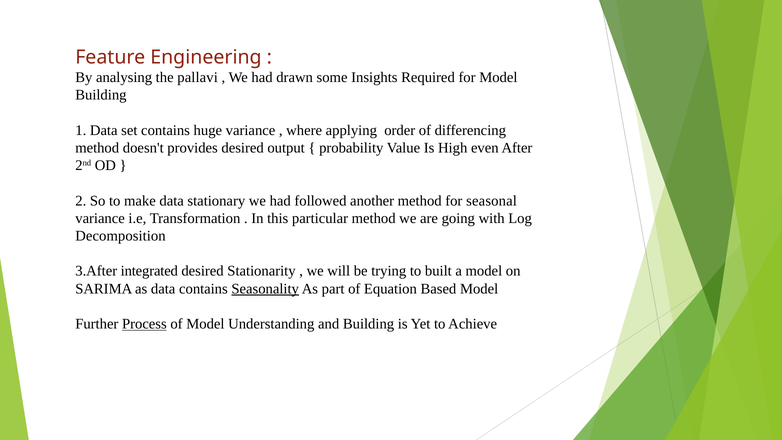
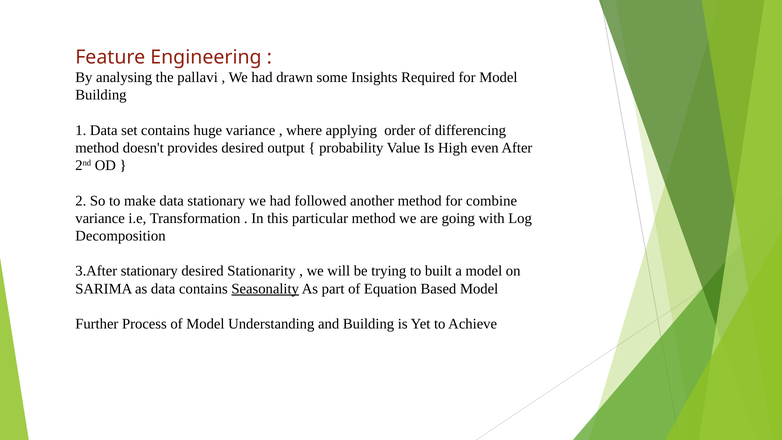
seasonal: seasonal -> combine (492, 201)
3.After integrated: integrated -> stationary (149, 271)
Process underline: present -> none (144, 324)
